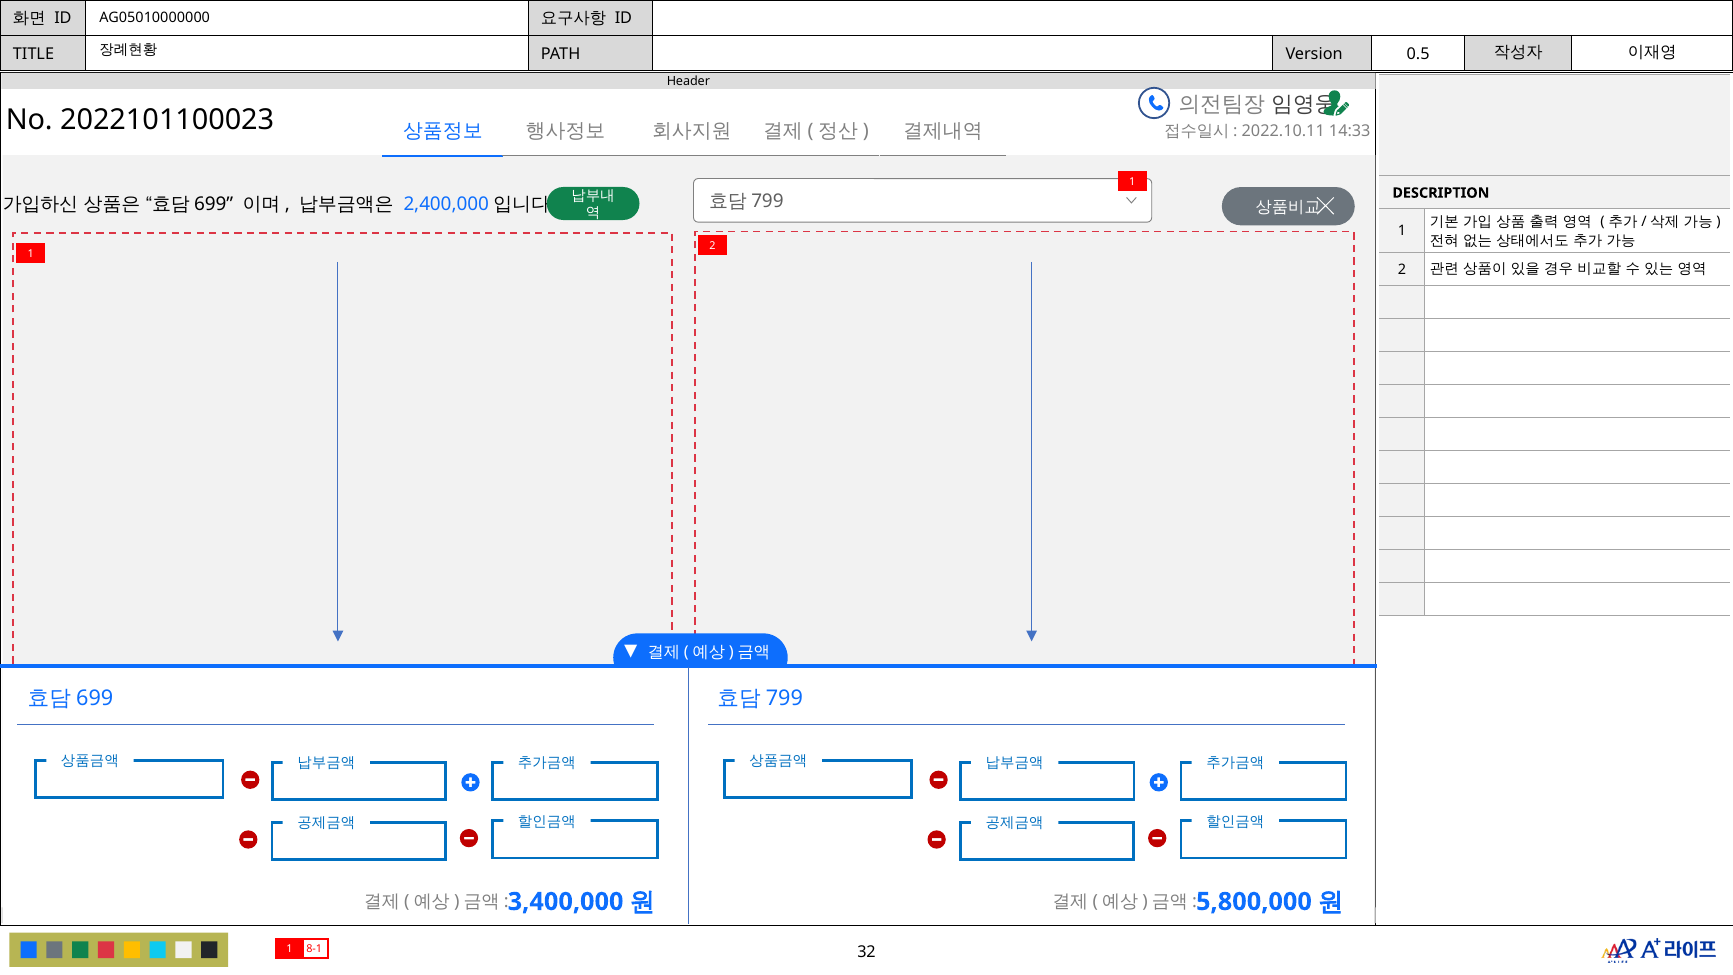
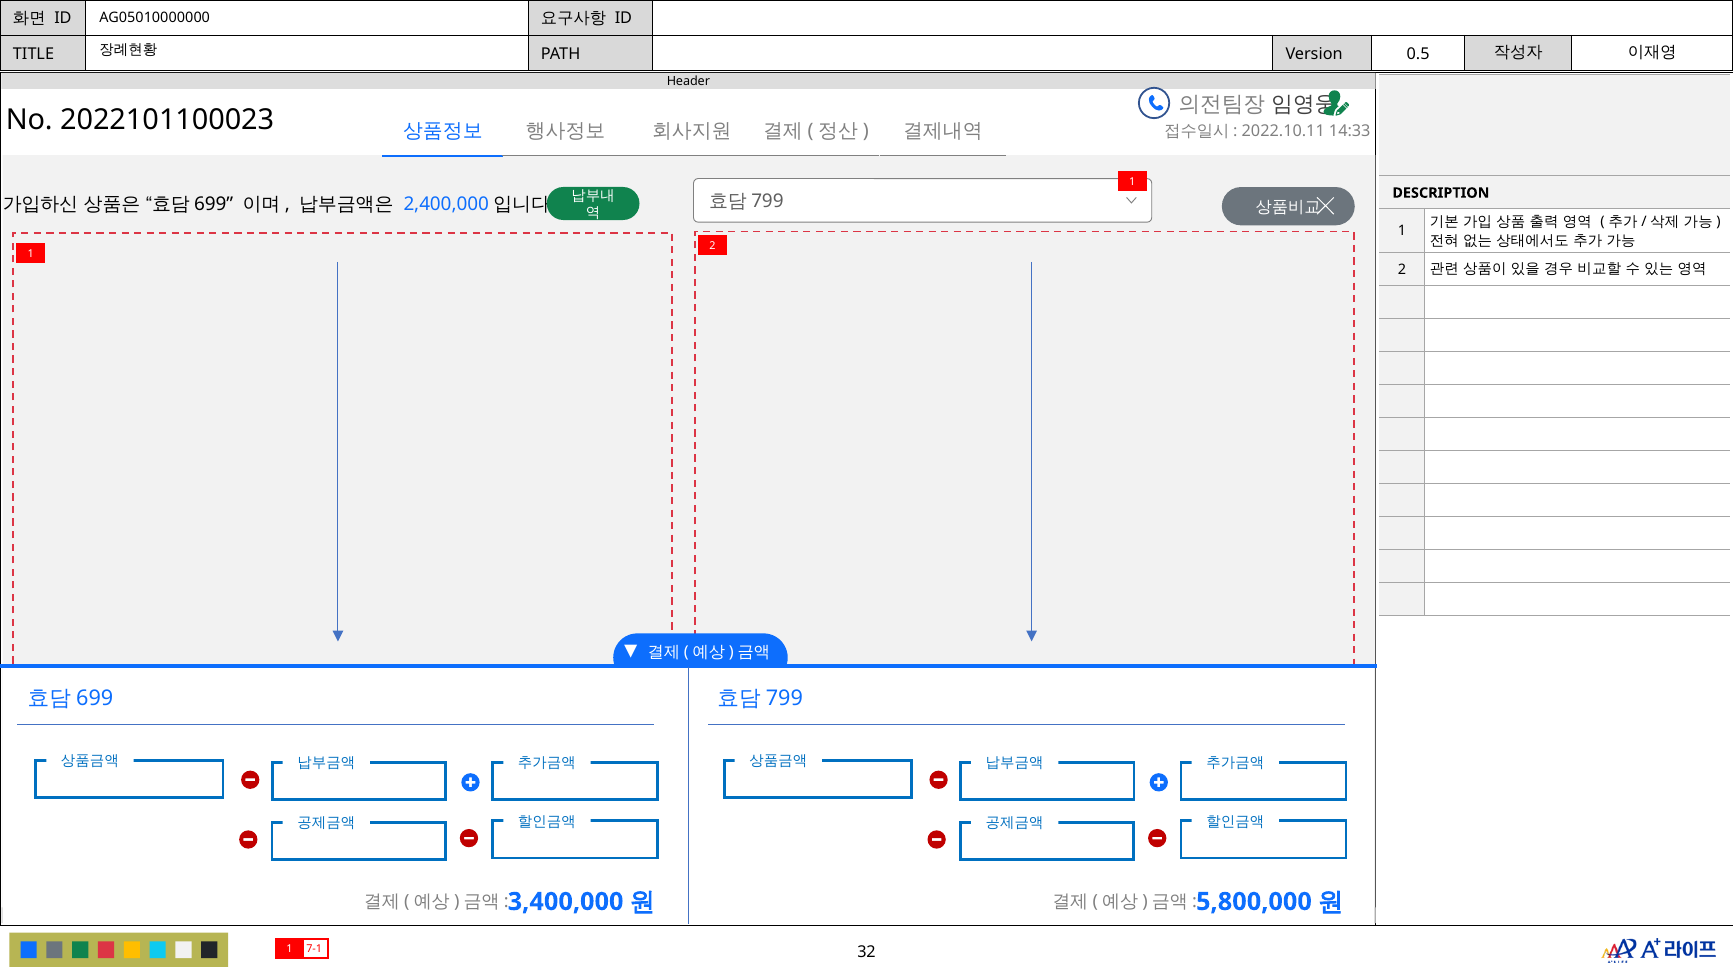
8-1: 8-1 -> 7-1 (314, 949)
